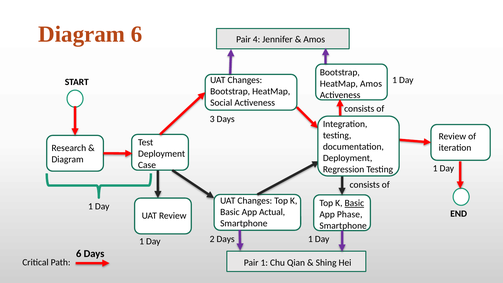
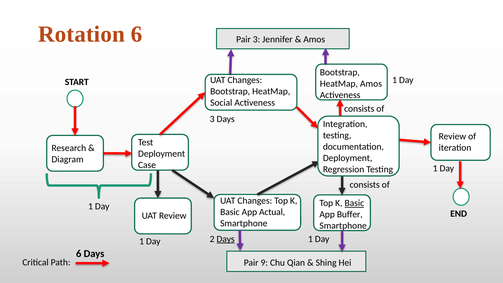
Diagram: Diagram -> Rotation (82, 34)
Pair 4: 4 -> 3 (257, 39)
Phase: Phase -> Buffer (350, 214)
Days underline: none -> present (226, 239)
Pair 1: 1 -> 9 (264, 263)
